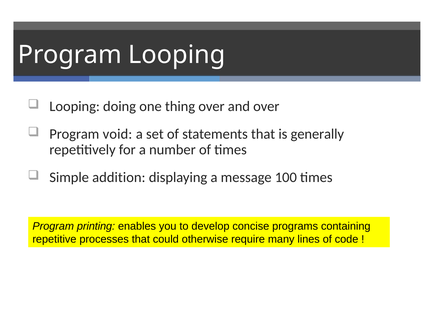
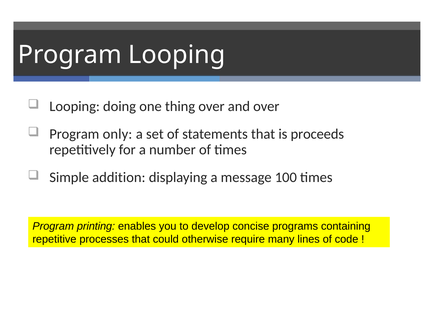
void: void -> only (117, 134)
generally: generally -> proceeds (317, 134)
